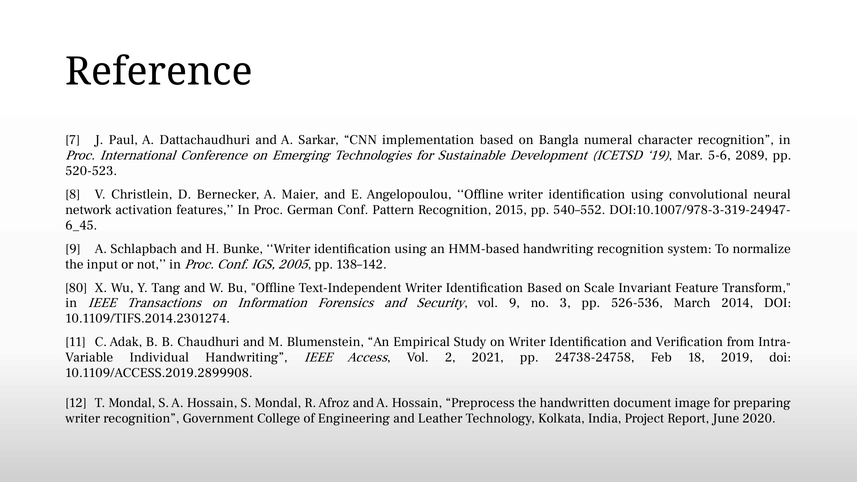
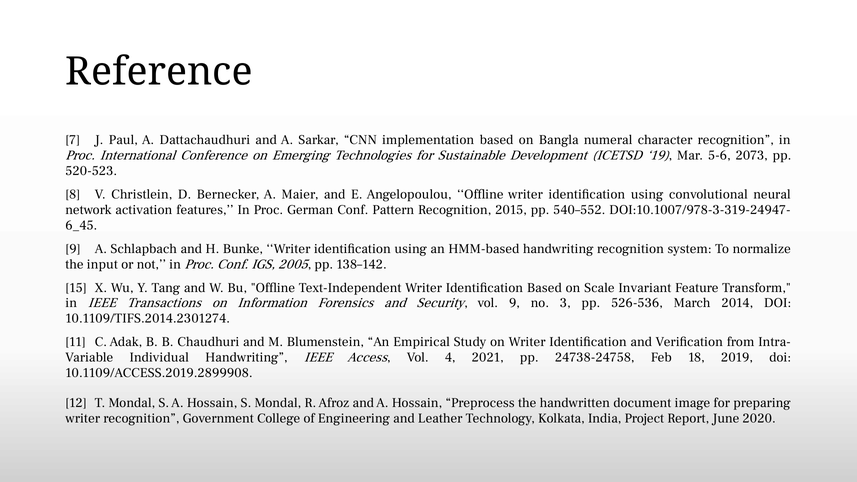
2089: 2089 -> 2073 (752, 155)
80: 80 -> 15 (76, 288)
2: 2 -> 4 (450, 358)
